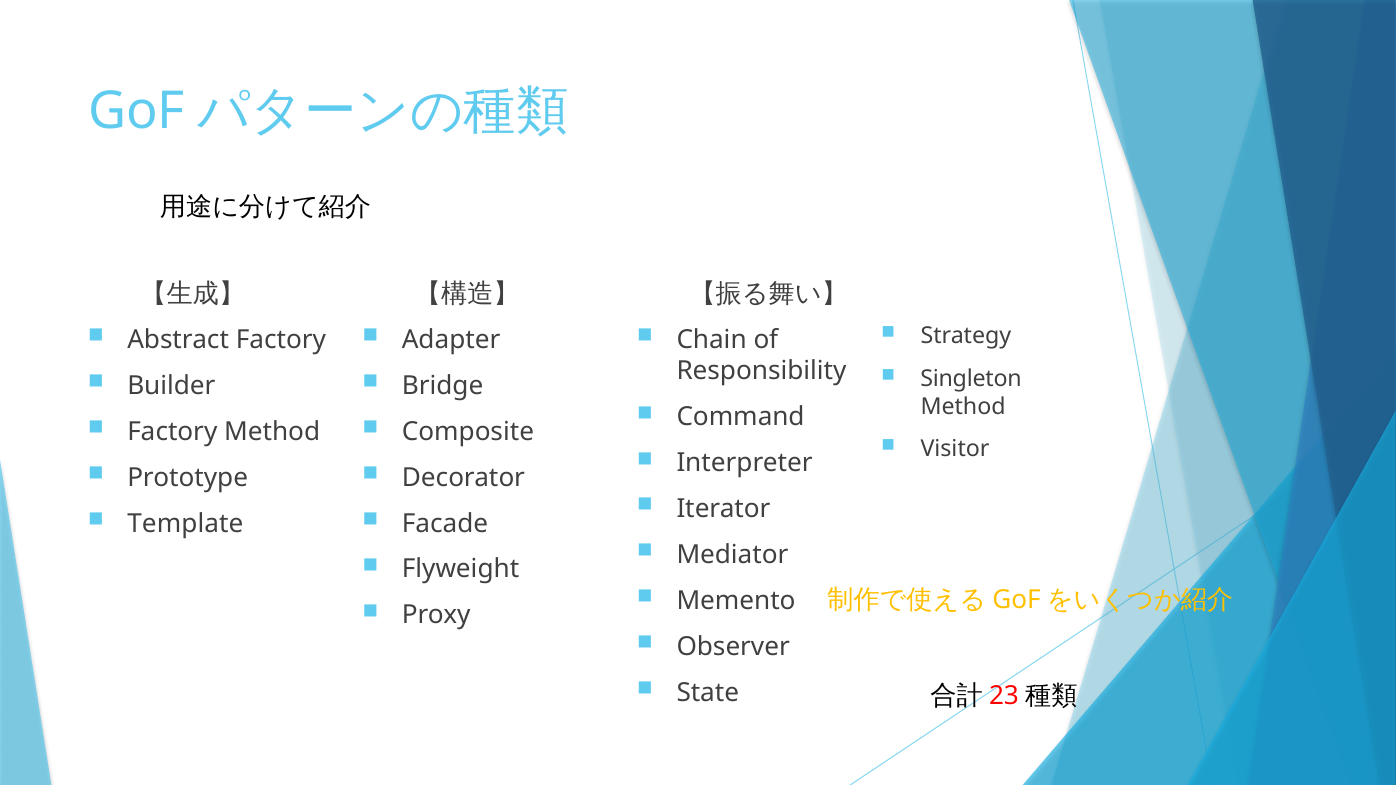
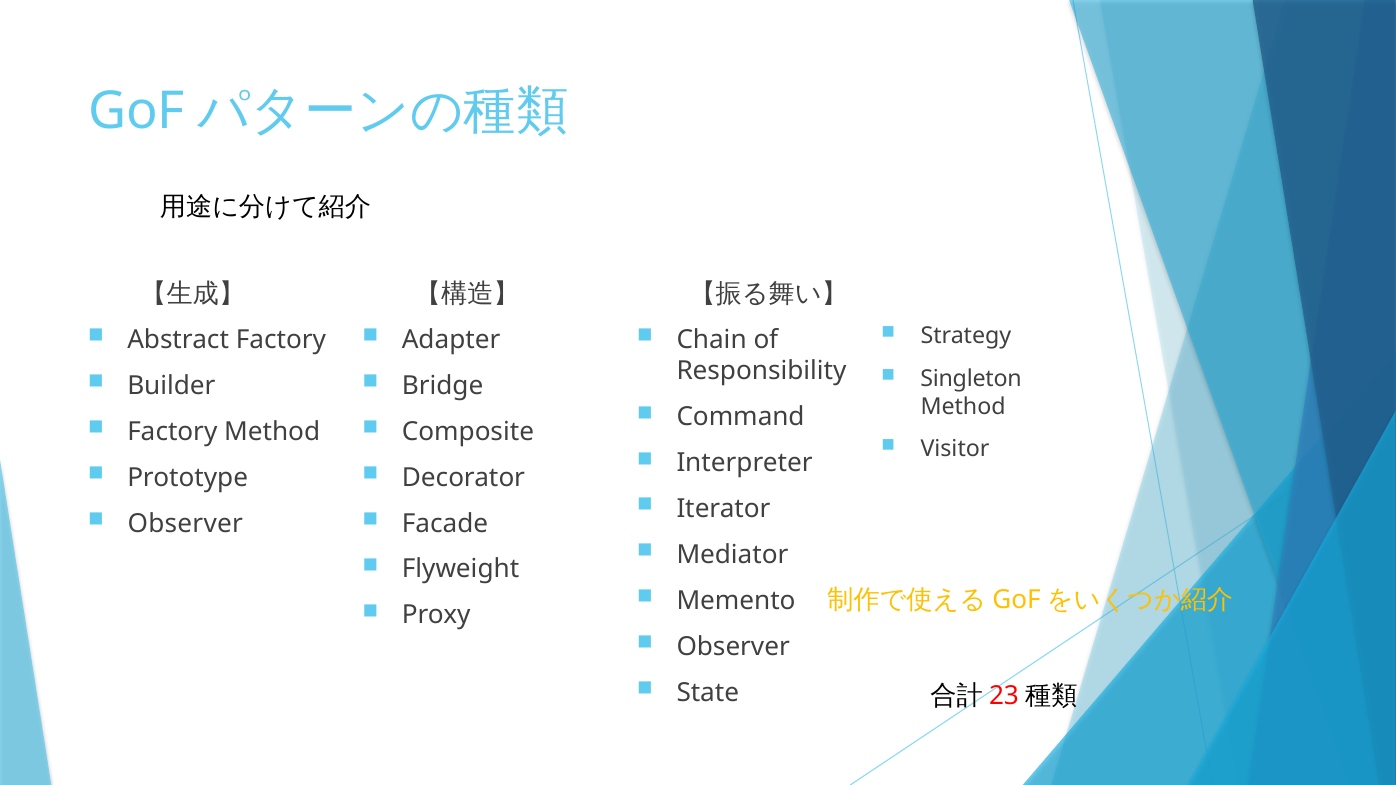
Template: Template -> Observer (185, 524)
